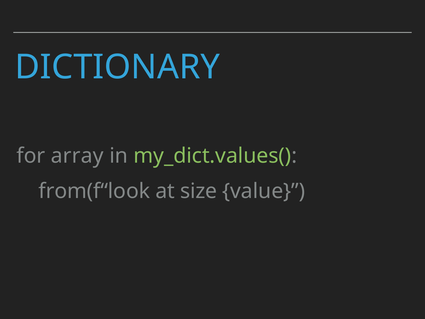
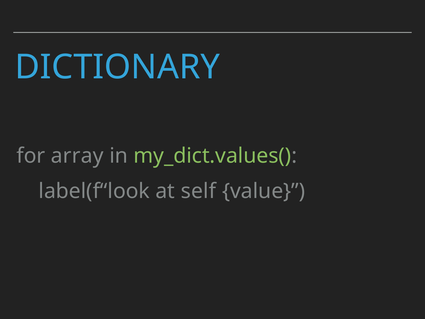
from(f“look: from(f“look -> label(f“look (94, 191)
size: size -> self (198, 191)
